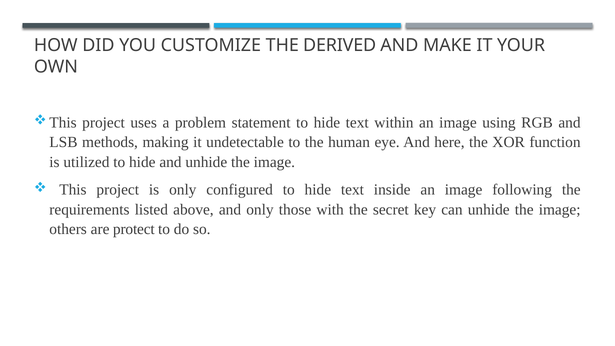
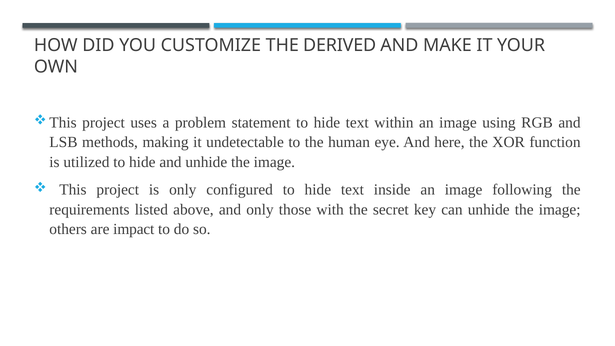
protect: protect -> impact (134, 229)
